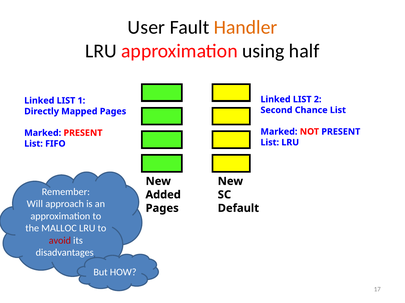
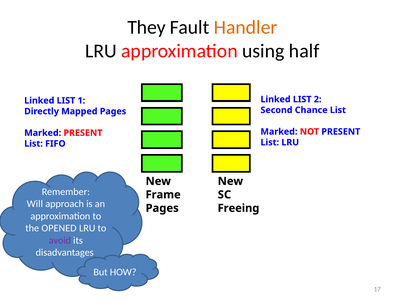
User: User -> They (147, 27)
Added: Added -> Frame (163, 195)
Default: Default -> Freeing (238, 209)
MALLOC: MALLOC -> OPENED (59, 229)
avoid colour: red -> purple (60, 241)
